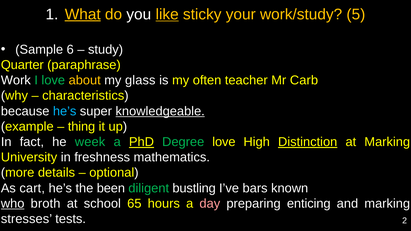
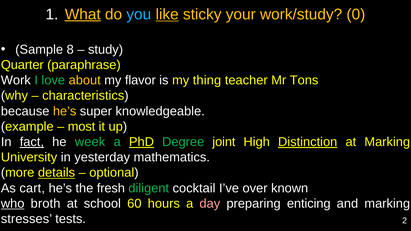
you colour: white -> light blue (139, 14)
5: 5 -> 0 (356, 14)
6: 6 -> 8 (70, 50)
glass: glass -> flavor (140, 80)
often: often -> thing (207, 80)
Carb: Carb -> Tons (304, 80)
he’s colour: light blue -> yellow (65, 111)
knowledgeable underline: present -> none (160, 111)
thing: thing -> most (82, 127)
fact underline: none -> present (32, 142)
Degree love: love -> joint (224, 142)
freshness: freshness -> yesterday (102, 157)
details underline: none -> present (56, 173)
been: been -> fresh (111, 188)
bustling: bustling -> cocktail (194, 188)
bars: bars -> over (255, 188)
65: 65 -> 60 (134, 204)
